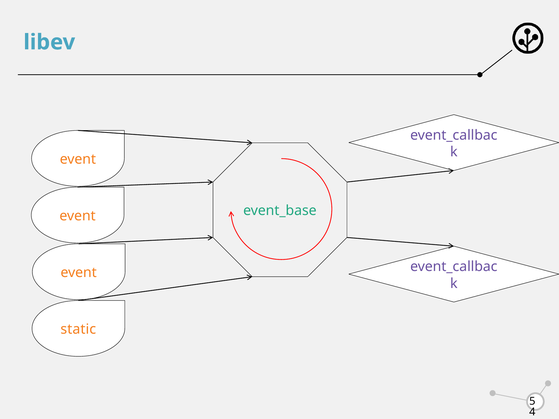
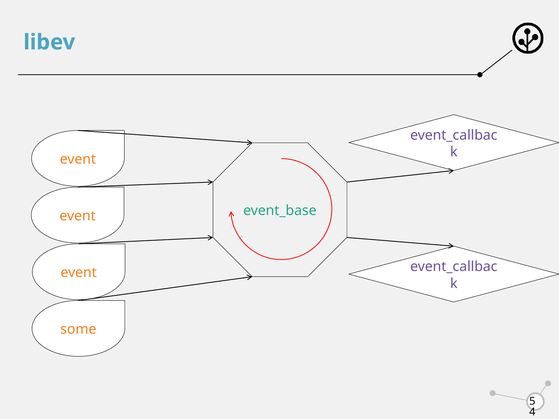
static: static -> some (78, 330)
